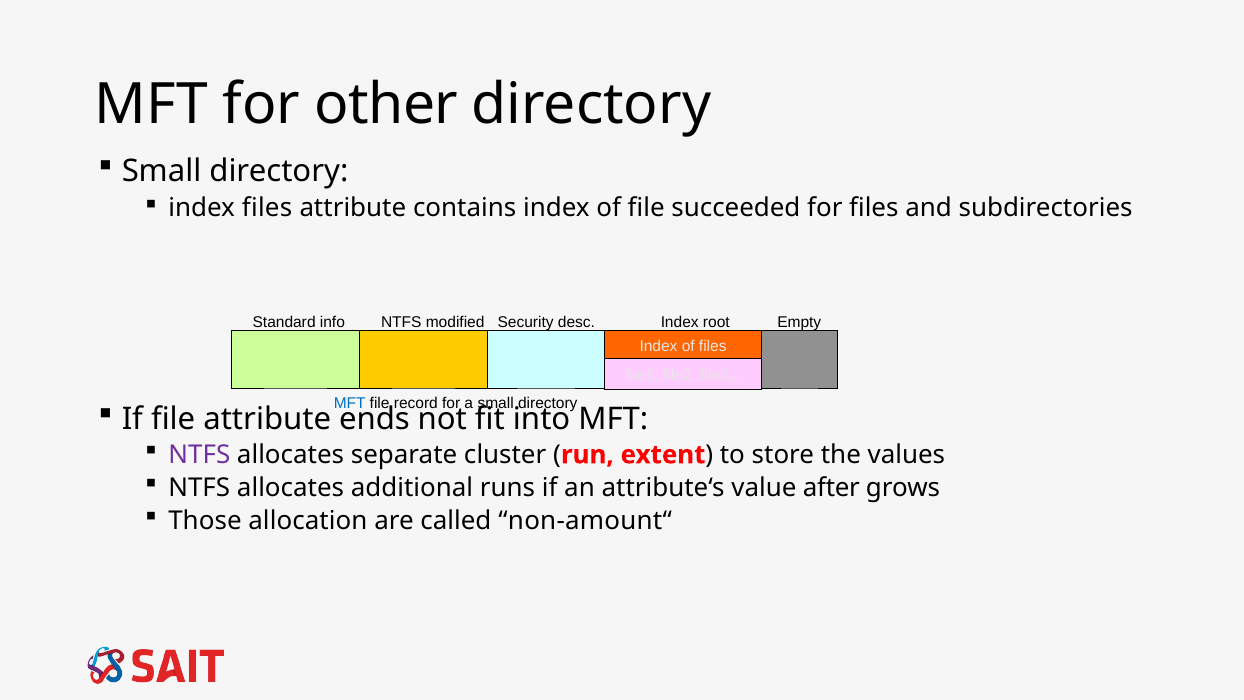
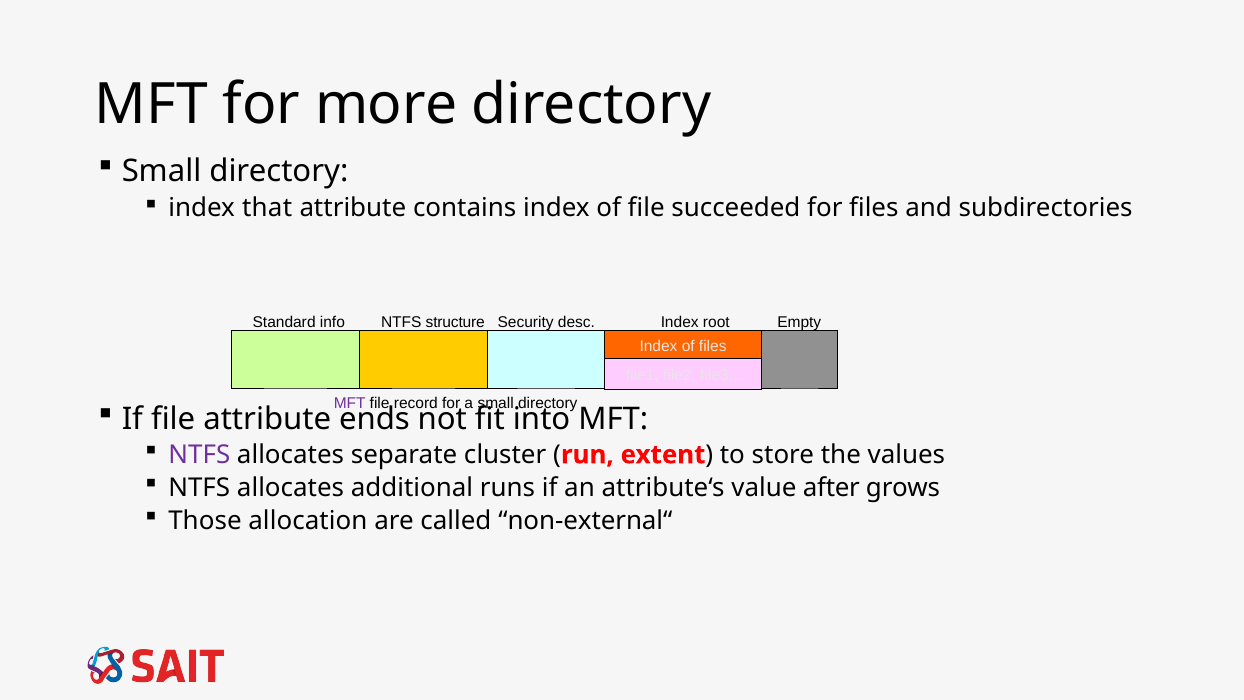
other: other -> more (386, 104)
index files: files -> that (267, 208)
modified: modified -> structure (455, 322)
MFT colour: blue -> purple (350, 403)
non-amount“: non-amount“ -> non-external“ (585, 521)
